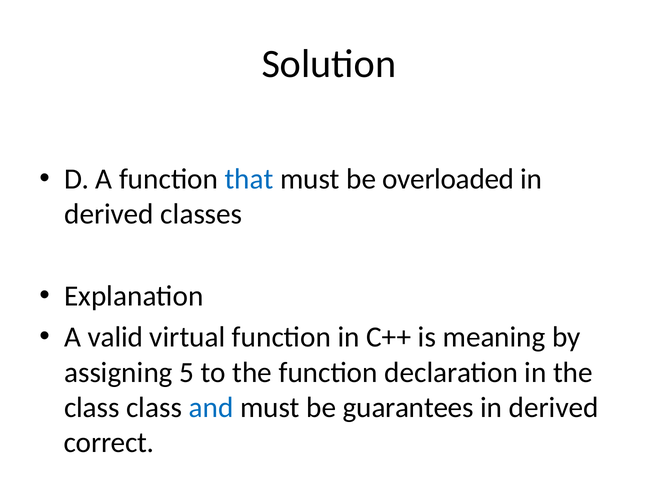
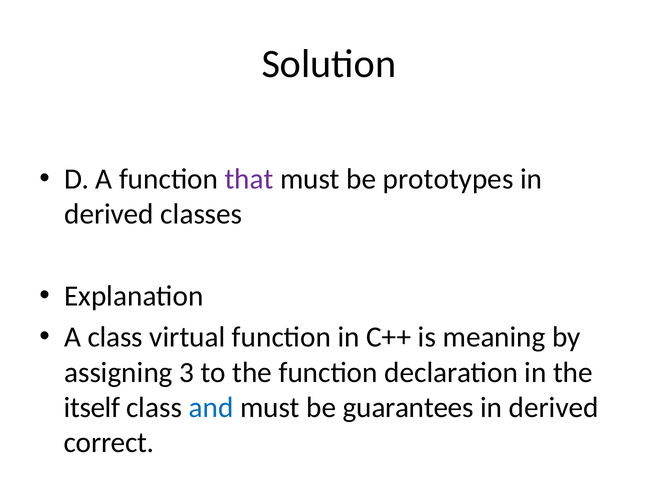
that colour: blue -> purple (249, 179)
overloaded: overloaded -> prototypes (448, 179)
A valid: valid -> class (115, 337)
5: 5 -> 3 (187, 372)
class: class -> itself (92, 407)
